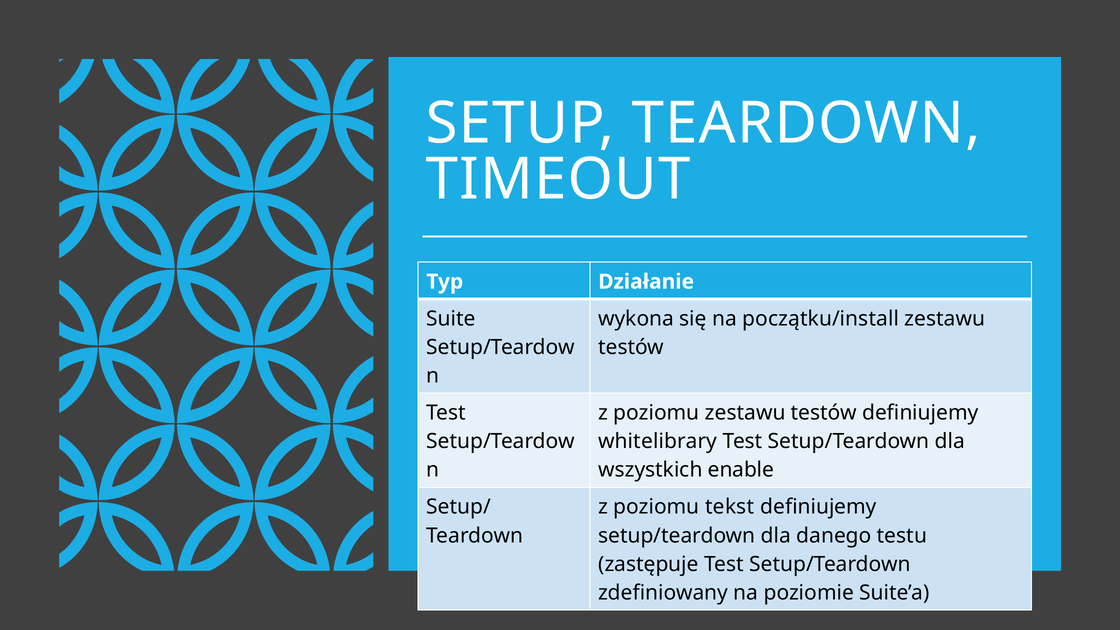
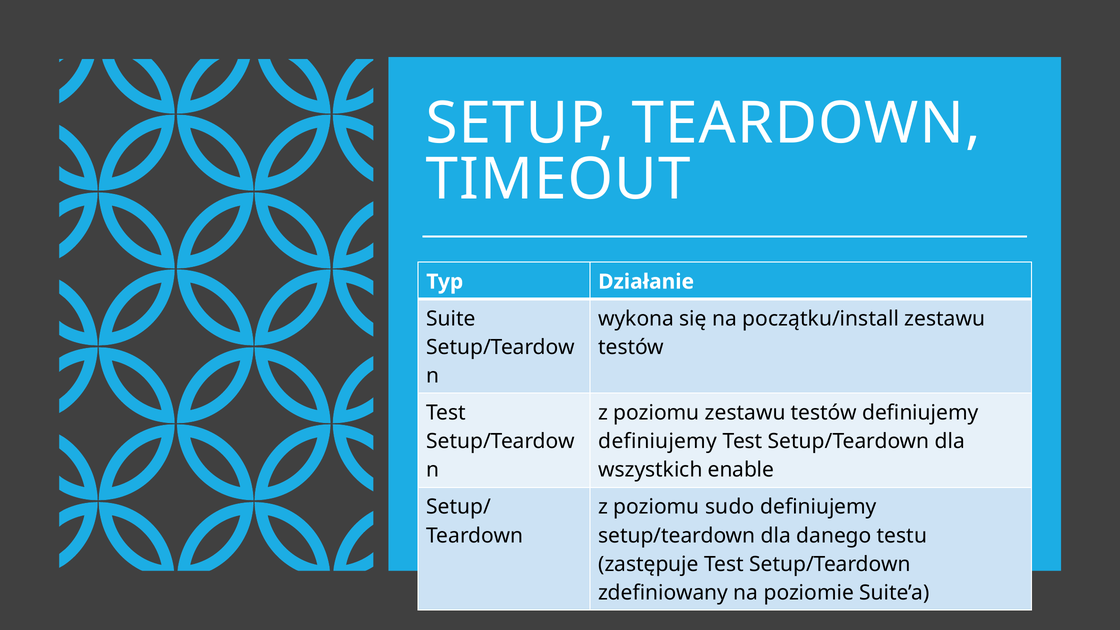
whitelibrary: whitelibrary -> definiujemy (658, 441)
tekst: tekst -> sudo (730, 507)
